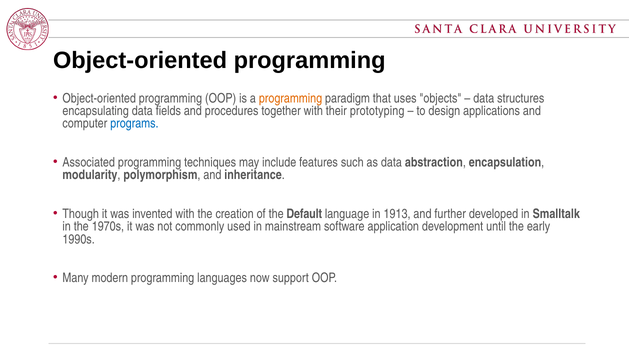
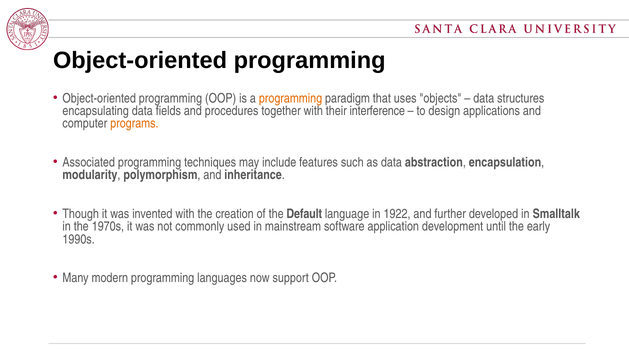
prototyping: prototyping -> interference (377, 111)
programs colour: blue -> orange (134, 124)
1913: 1913 -> 1922 (397, 214)
